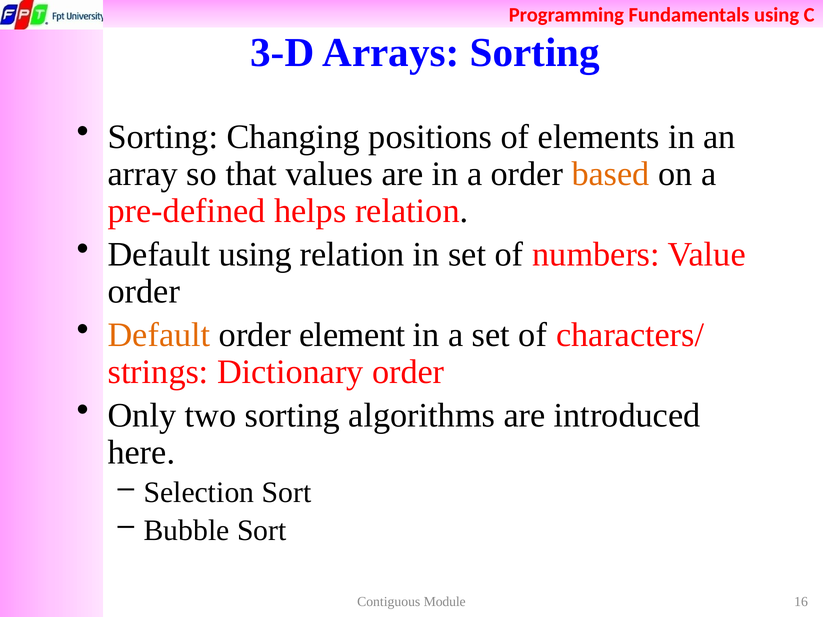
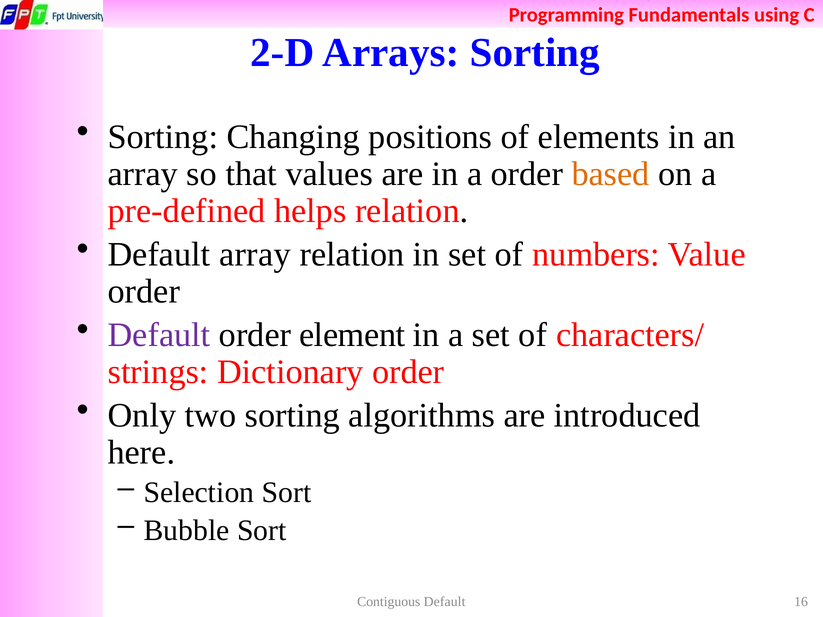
3-D: 3-D -> 2-D (282, 53)
Default using: using -> array (255, 255)
Default colour: orange -> purple (159, 335)
Contiguous Module: Module -> Default (445, 602)
